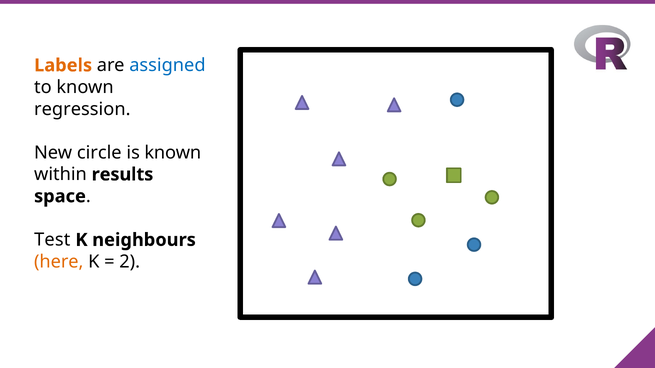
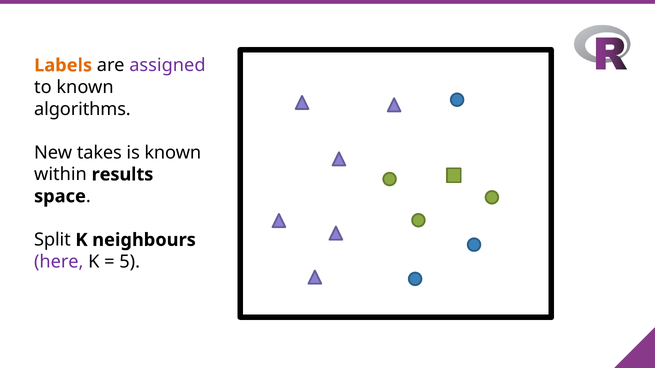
assigned colour: blue -> purple (167, 65)
regression: regression -> algorithms (82, 109)
circle: circle -> takes (99, 153)
Test: Test -> Split (52, 240)
here colour: orange -> purple (59, 262)
2: 2 -> 5 (130, 262)
